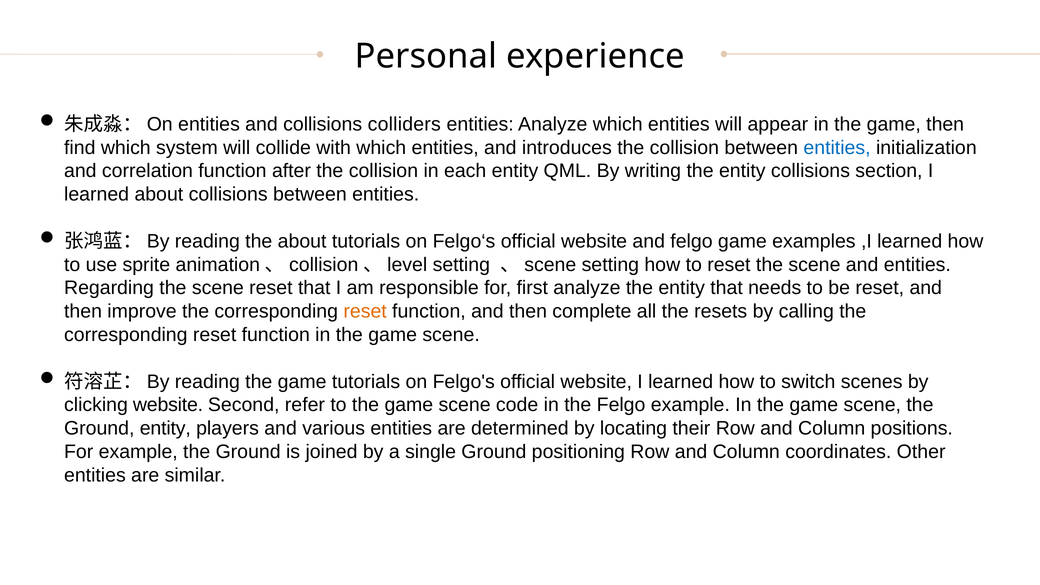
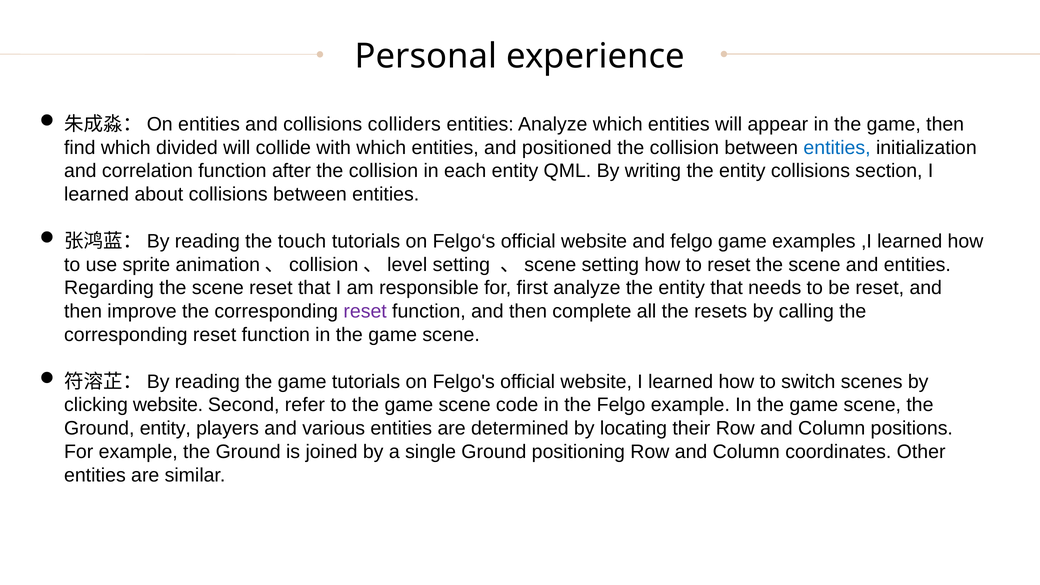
system: system -> divided (187, 148)
introduces: introduces -> positioned (567, 148)
the about: about -> touch (302, 241)
reset colour: orange -> purple (365, 311)
